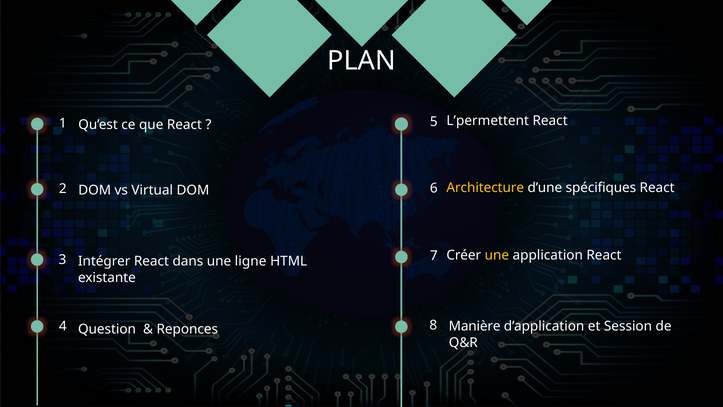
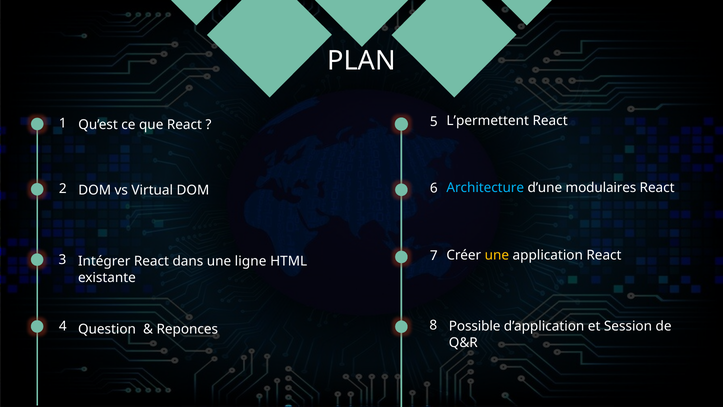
Architecture colour: yellow -> light blue (485, 188)
spécifiques: spécifiques -> modulaires (601, 188)
Manière: Manière -> Possible (475, 326)
